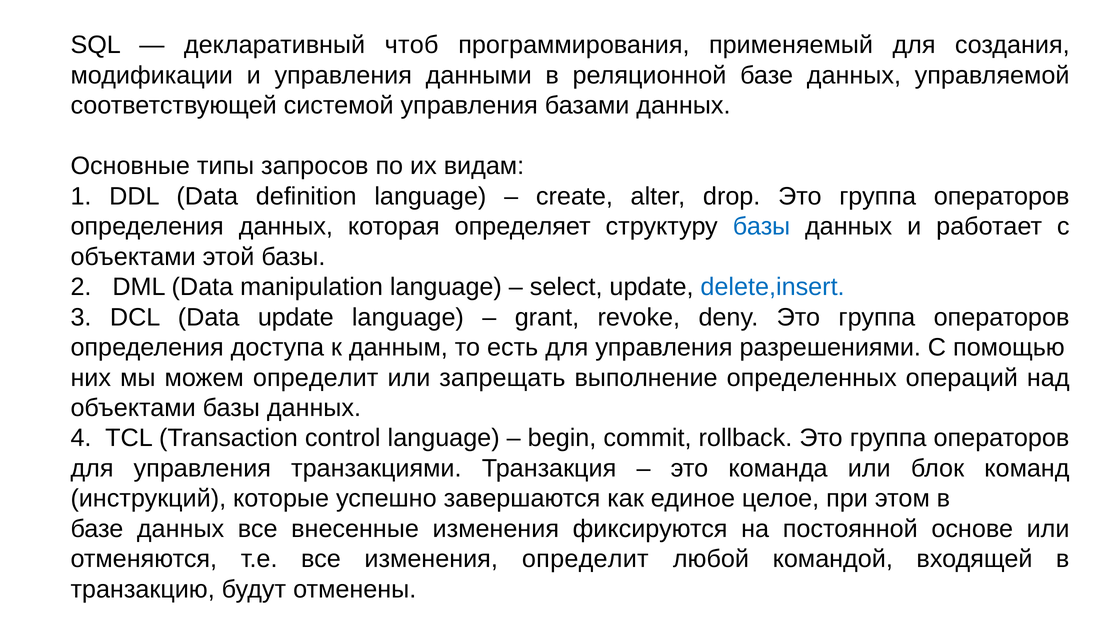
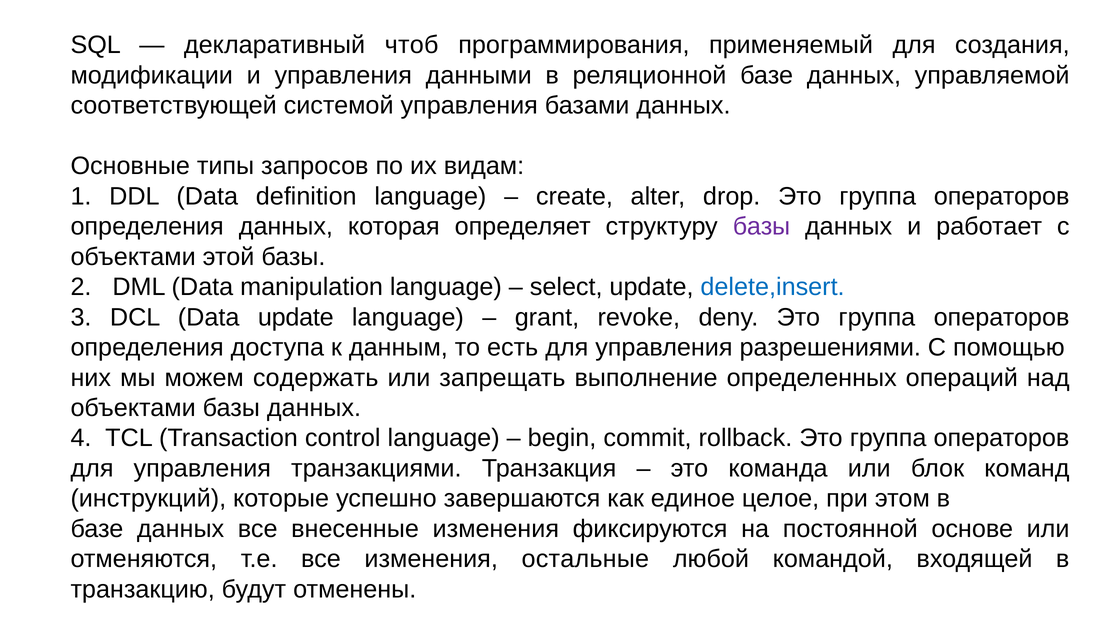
базы colour: blue -> purple (761, 227)
можем определит: определит -> содержать (316, 378)
изменения определит: определит -> остальные (585, 559)
